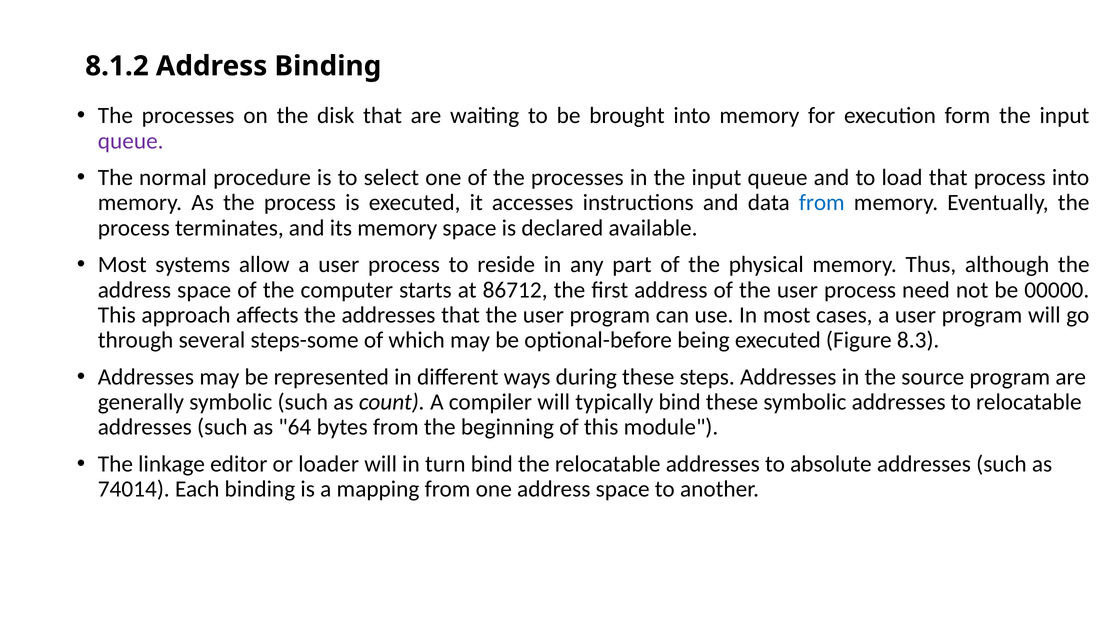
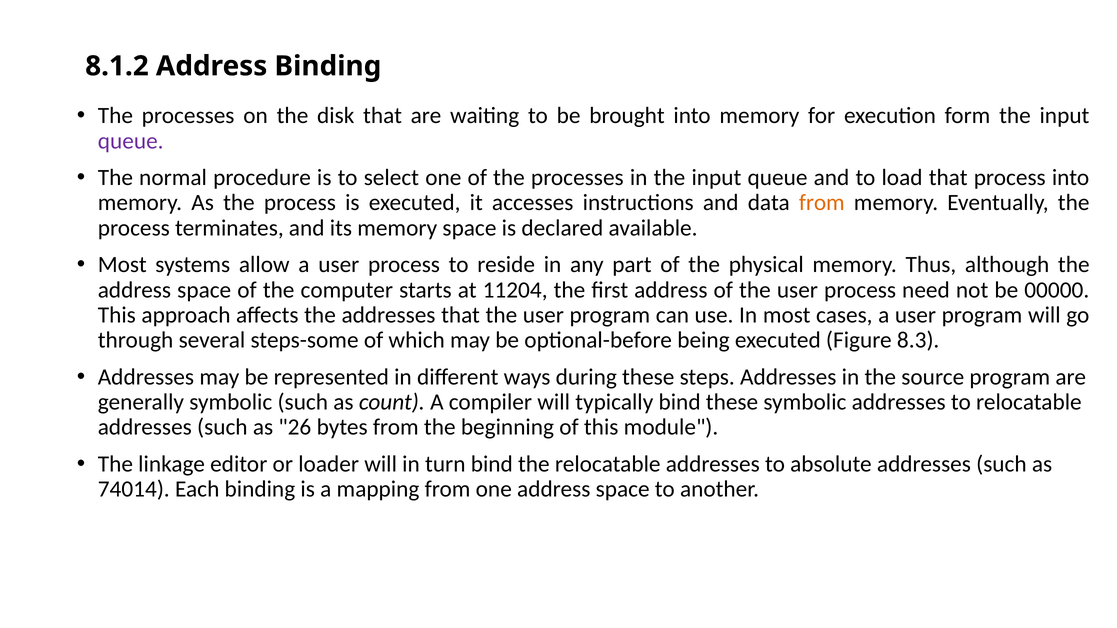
from colour: blue -> orange (822, 203)
86712: 86712 -> 11204 (515, 290)
64: 64 -> 26 (295, 428)
